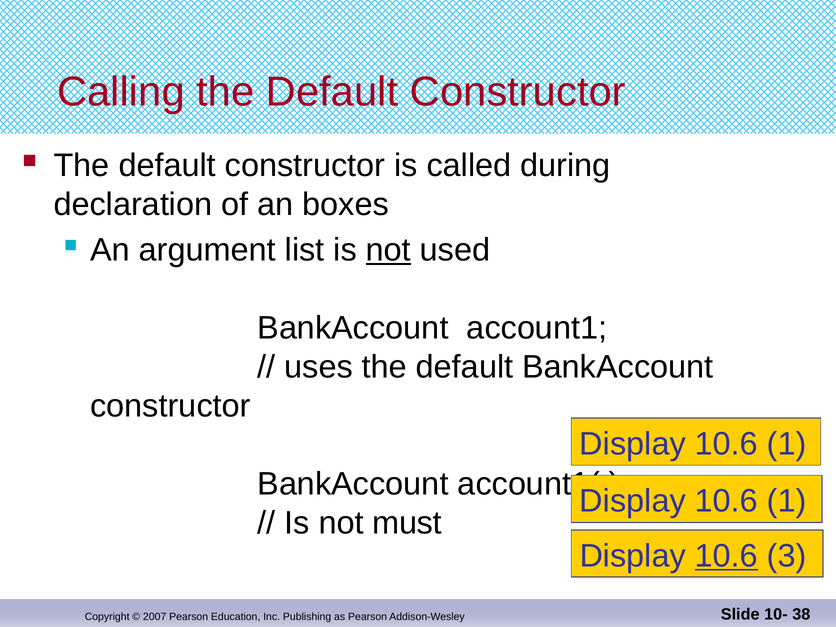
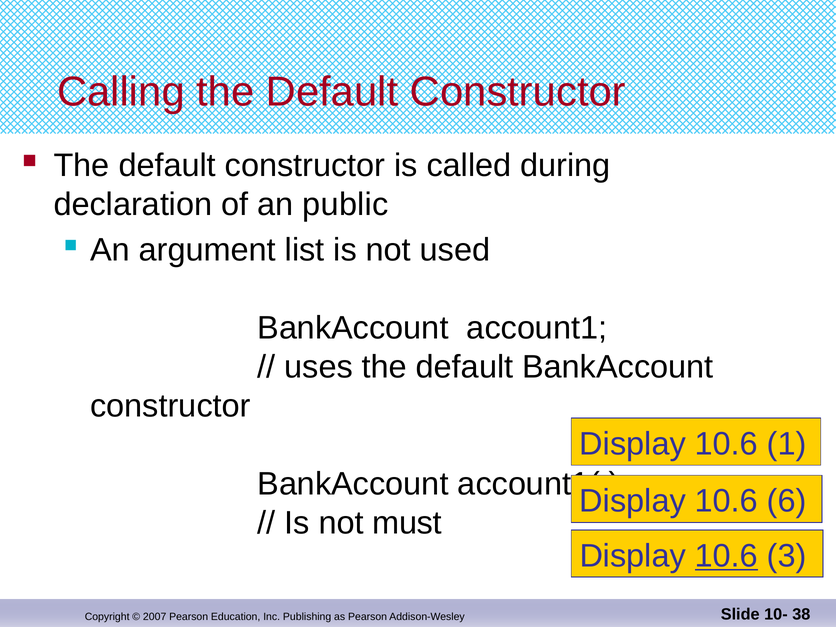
boxes: boxes -> public (345, 204)
not underline: present -> none (388, 250)
1: 1 -> 6 (787, 501)
